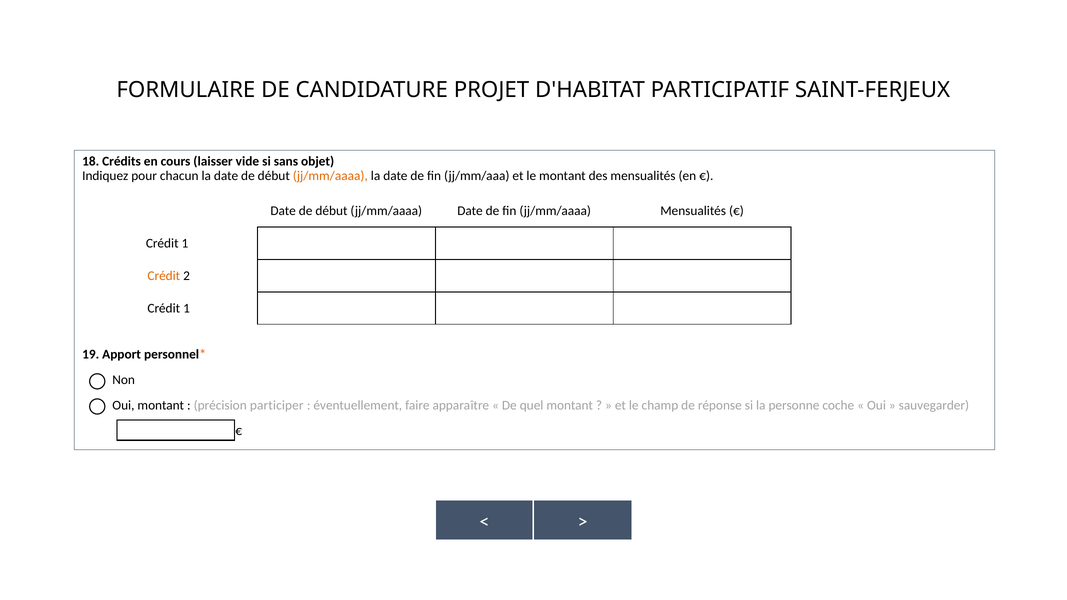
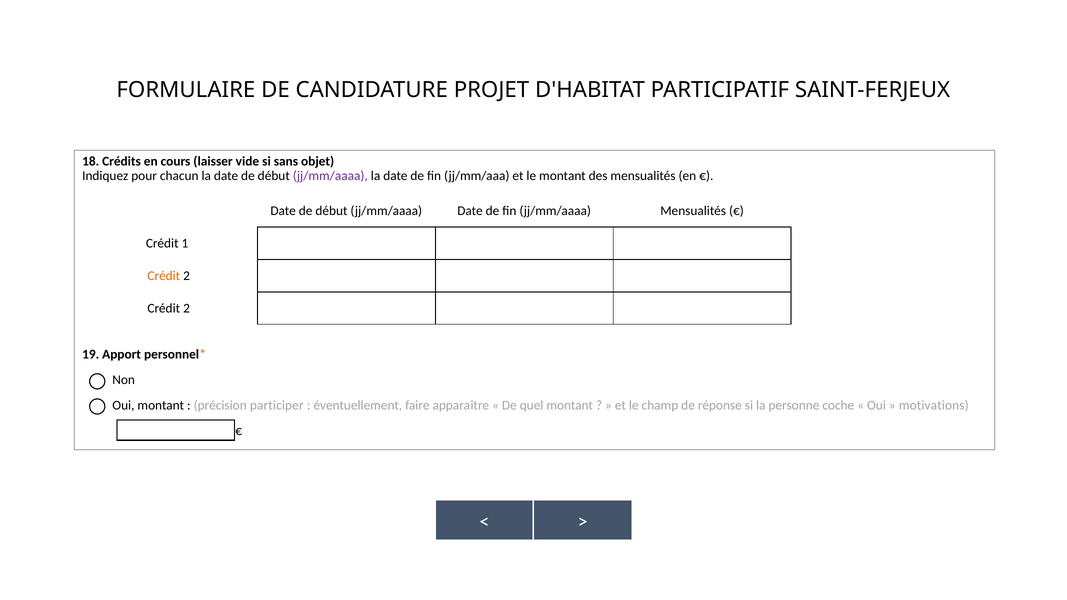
jj/mm/aaaa colour: orange -> purple (330, 176)
1: 1 -> 2 (187, 308)
sauvegarder: sauvegarder -> motivations (934, 406)
